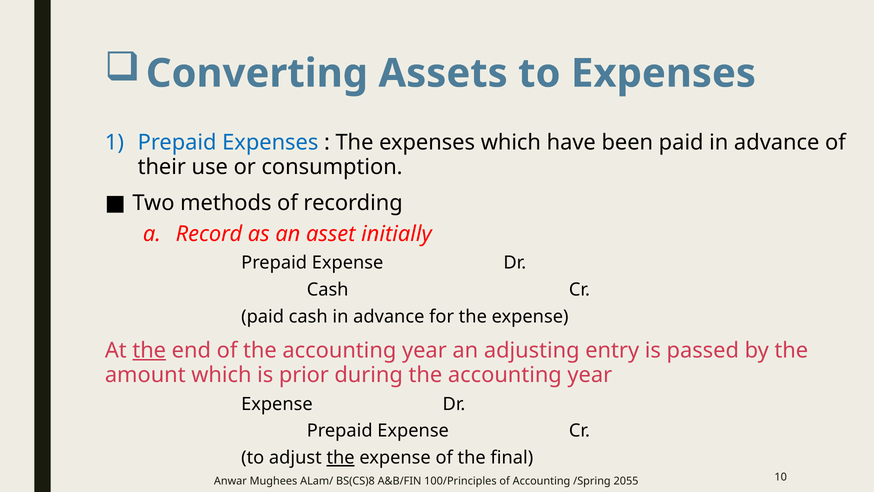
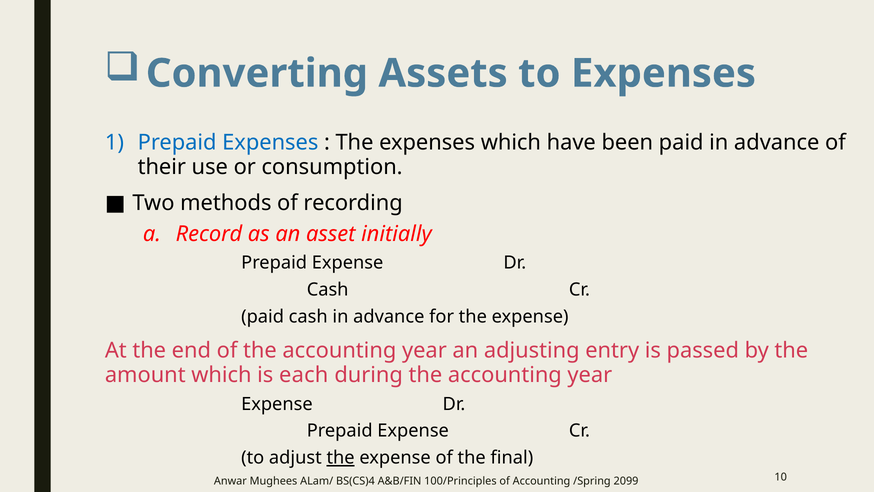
the underline: present -> none (149, 350)
prior: prior -> each (304, 375)
BS(CS)8: BS(CS)8 -> BS(CS)4 (355, 481)
2055: 2055 -> 2099 (626, 481)
